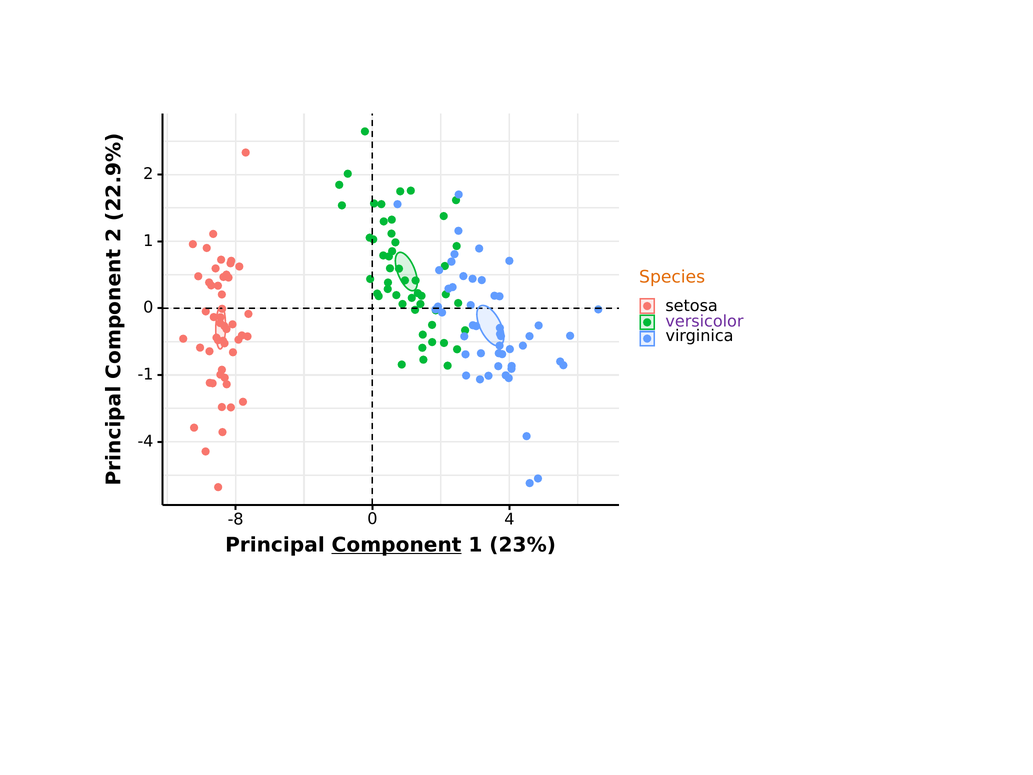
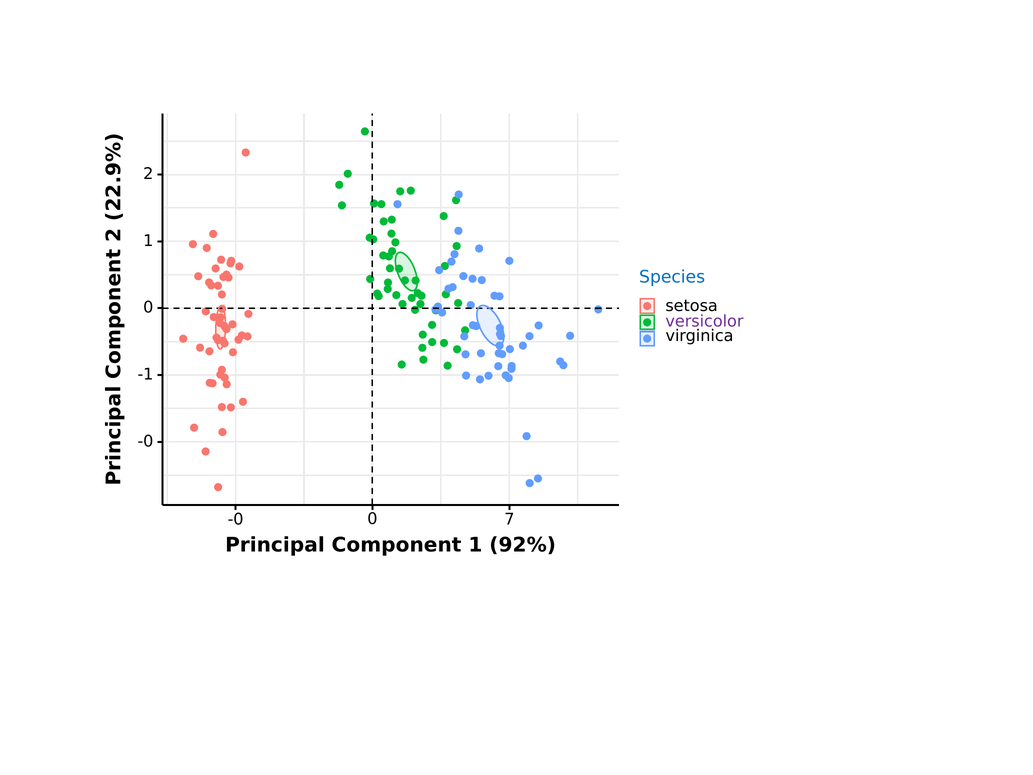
Species colour: orange -> blue (672, 277)
-4: -4 -> -0 (145, 441)
-8: -8 -> -0 (236, 519)
4: 4 -> 7 (509, 519)
Component underline: present -> none (397, 545)
23%: 23% -> 92% (523, 545)
